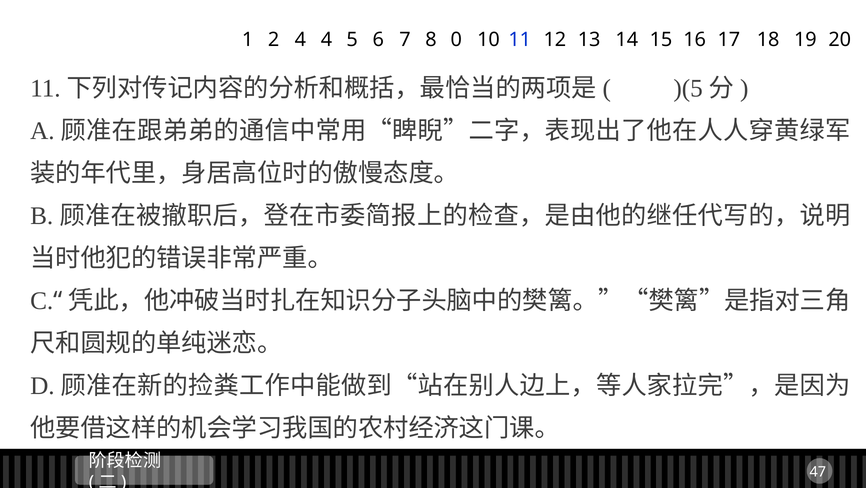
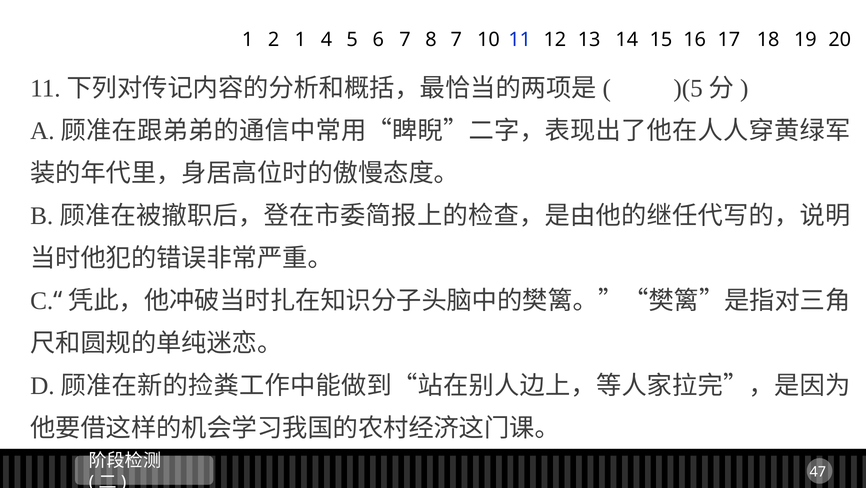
2 4: 4 -> 1 (300, 40)
8 0: 0 -> 7 (456, 40)
